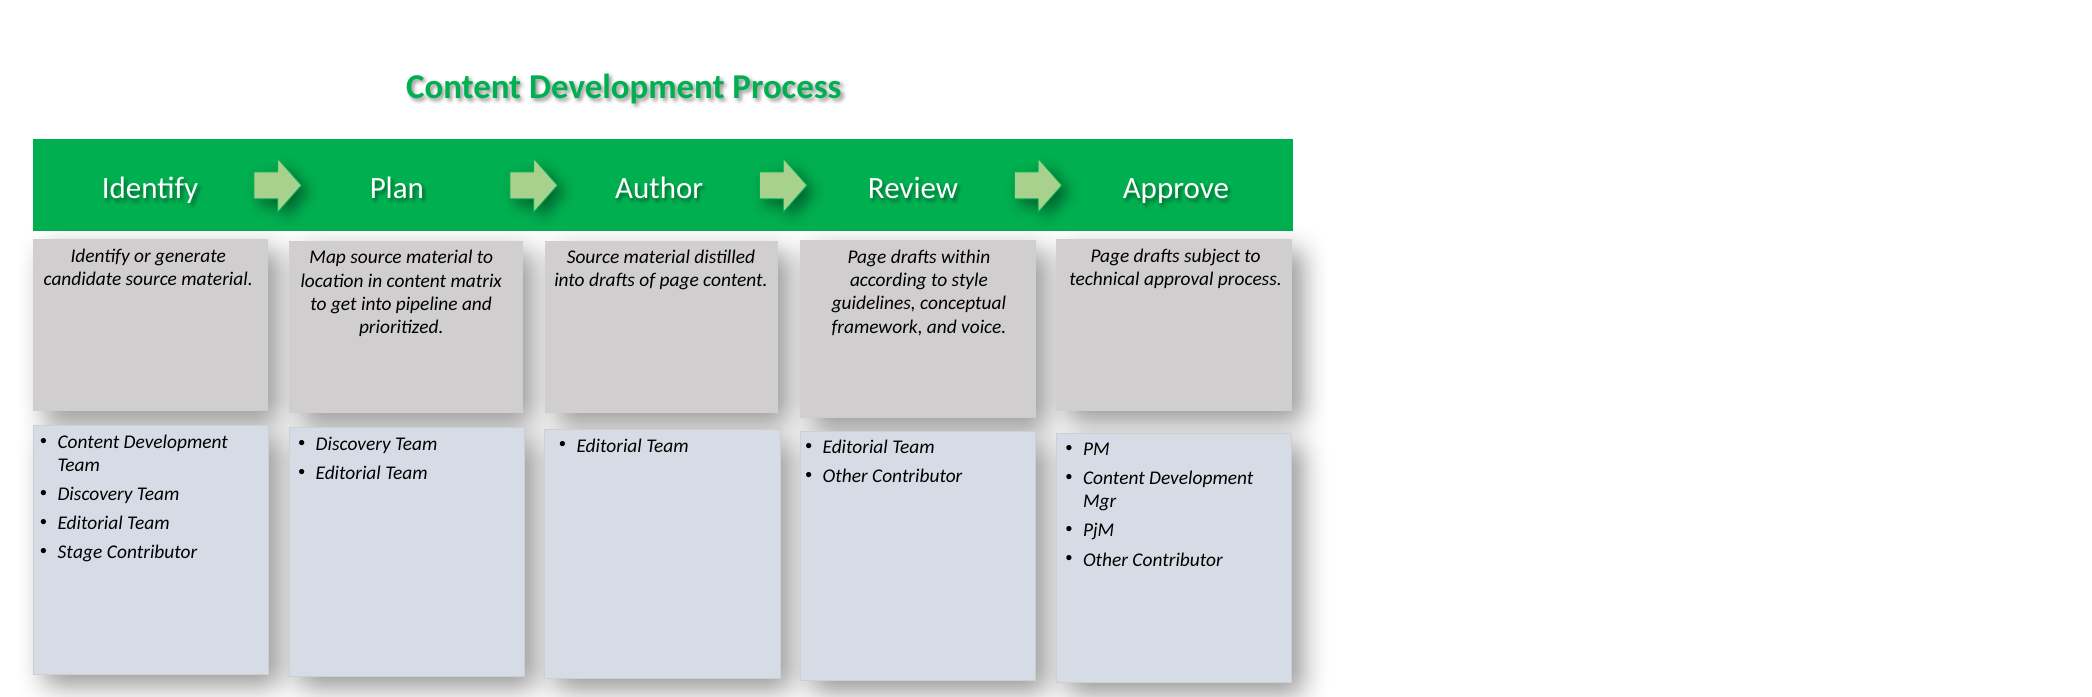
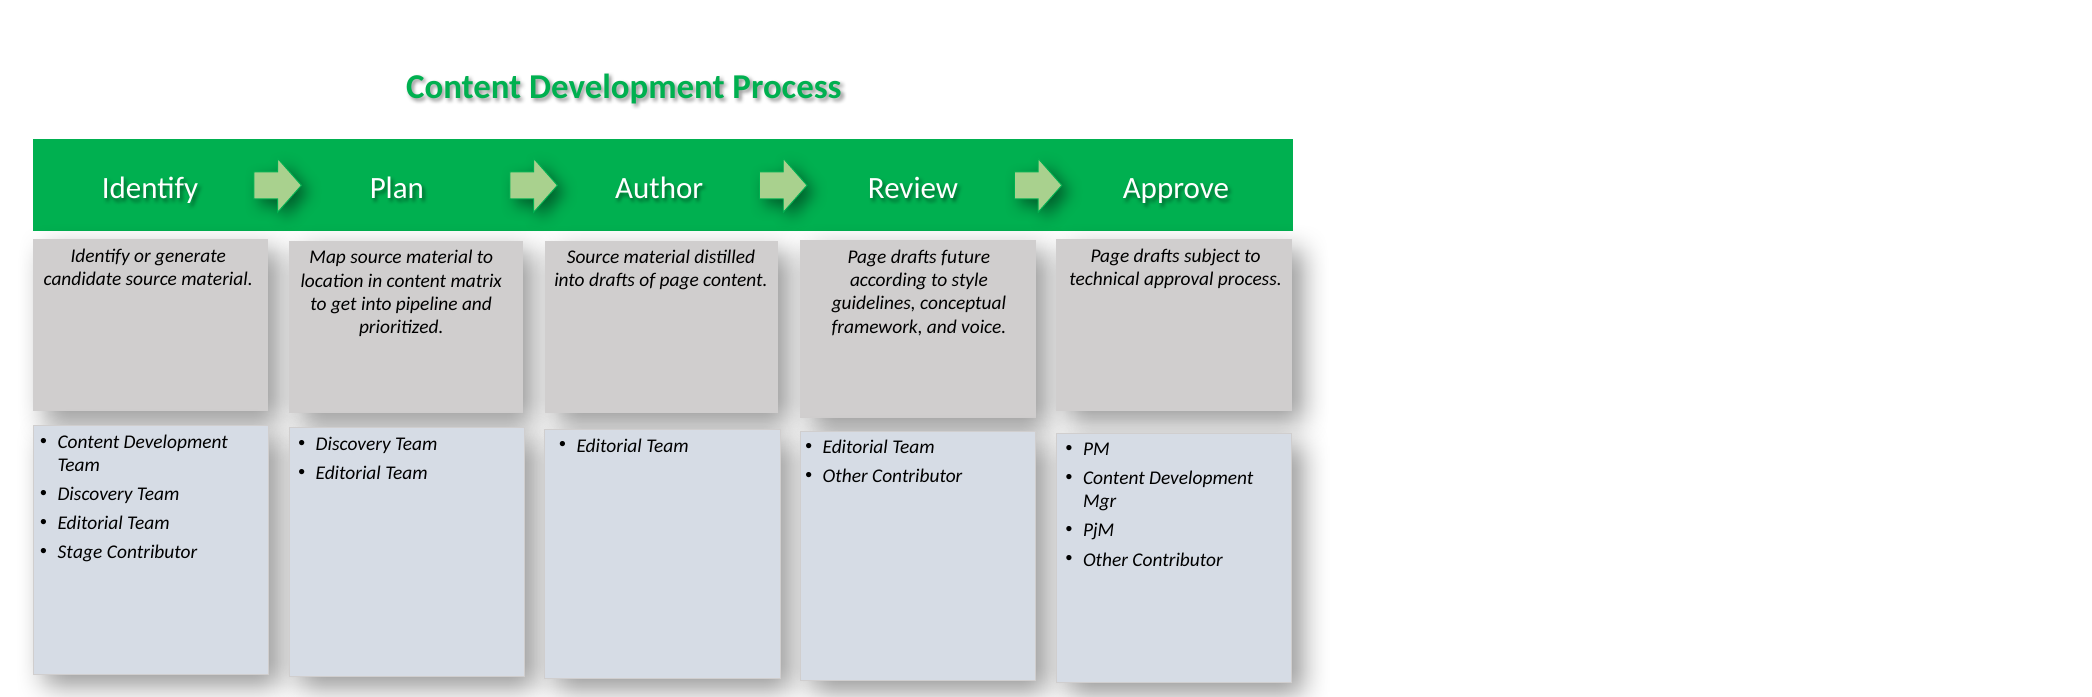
within: within -> future (966, 257)
